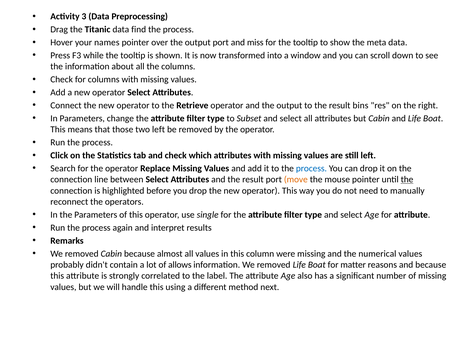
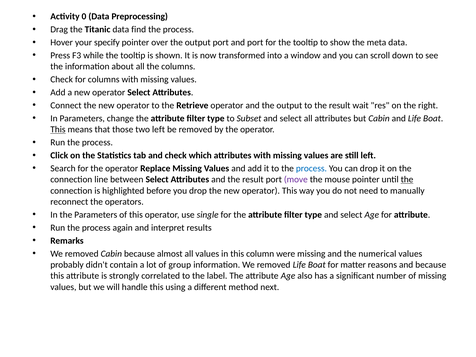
3: 3 -> 0 (84, 17)
names: names -> specify (107, 42)
and miss: miss -> port (255, 42)
bins: bins -> wait (361, 105)
This underline: none -> present (58, 130)
move colour: orange -> purple (296, 180)
allows: allows -> group (180, 265)
